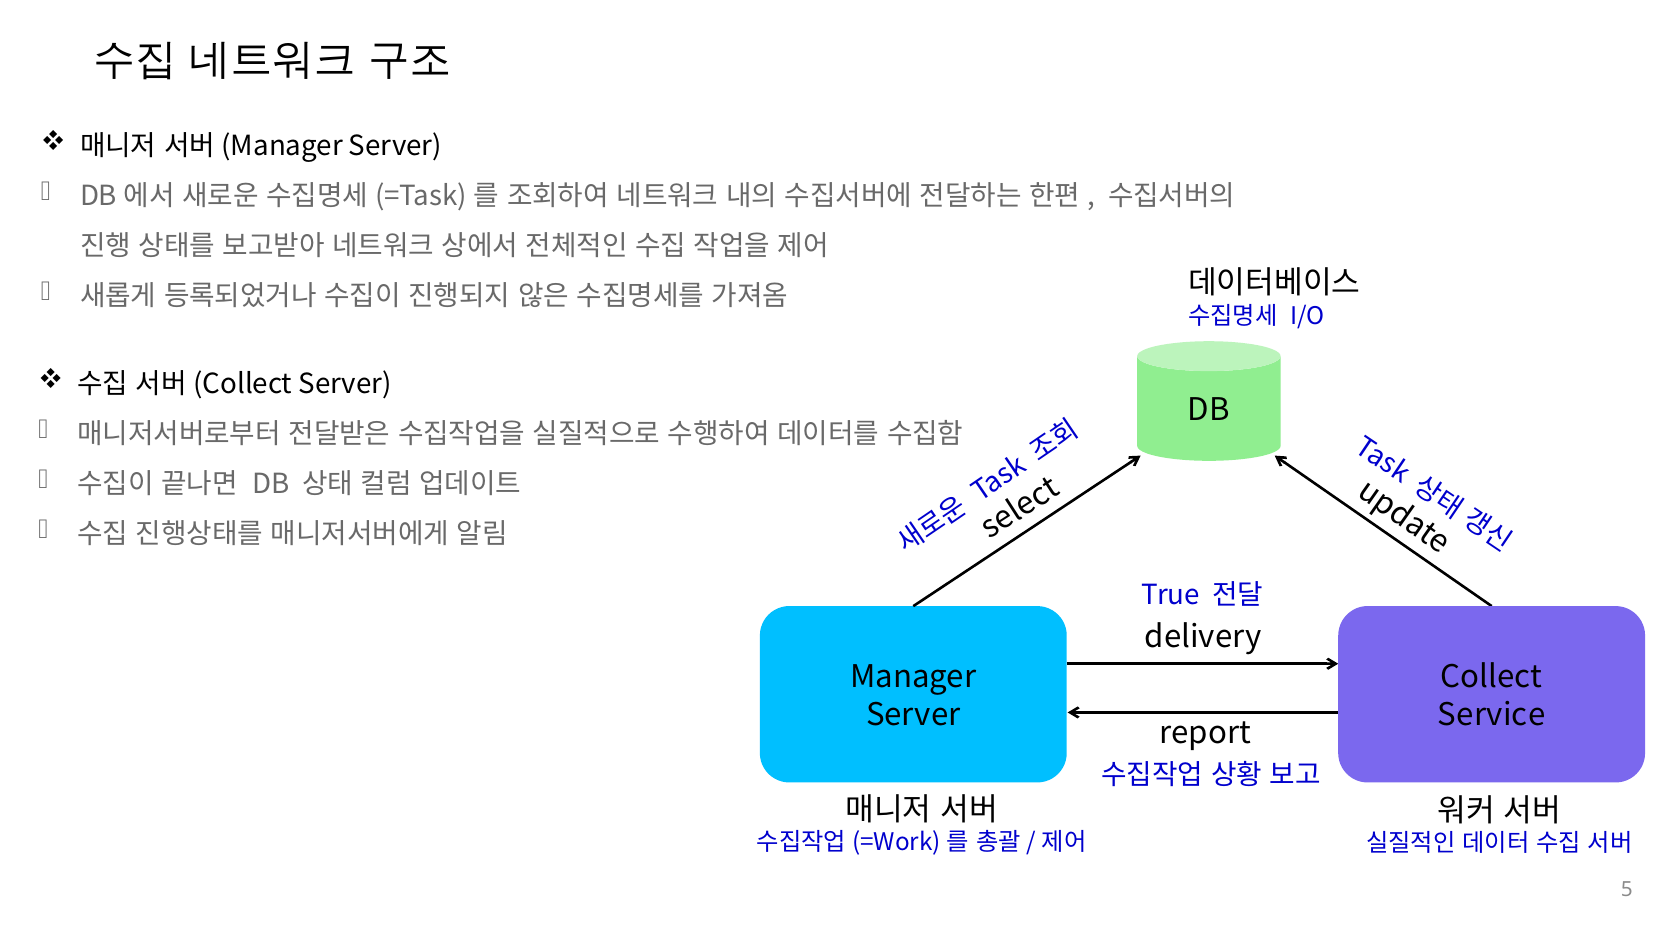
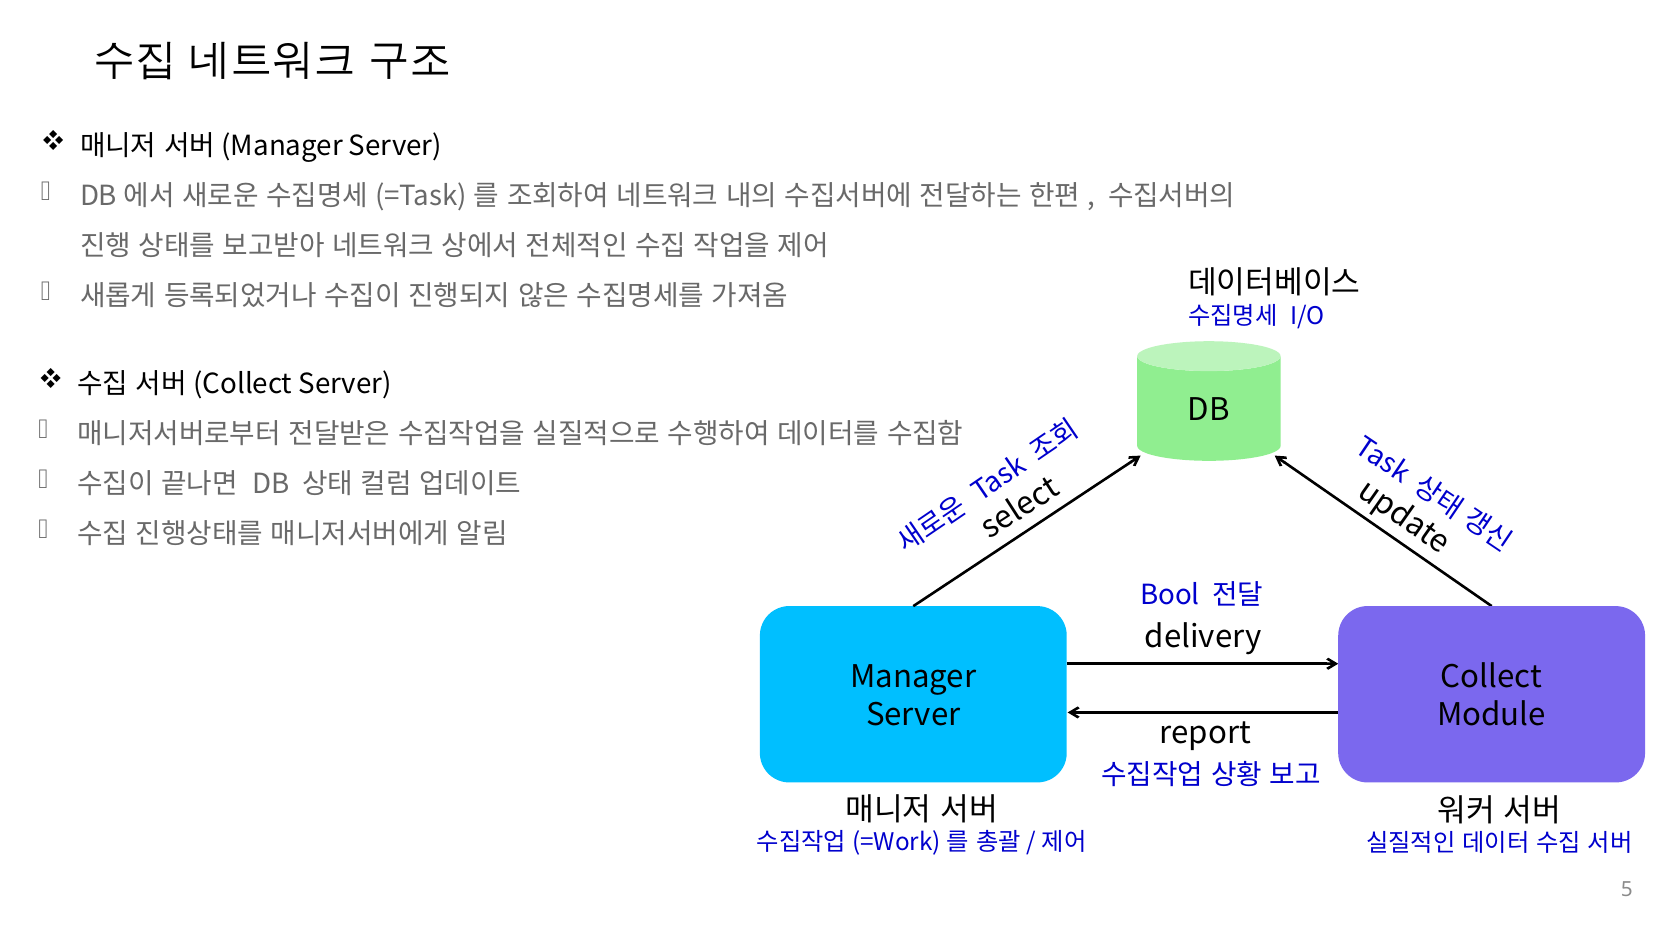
True: True -> Bool (1170, 595)
Service: Service -> Module (1492, 715)
